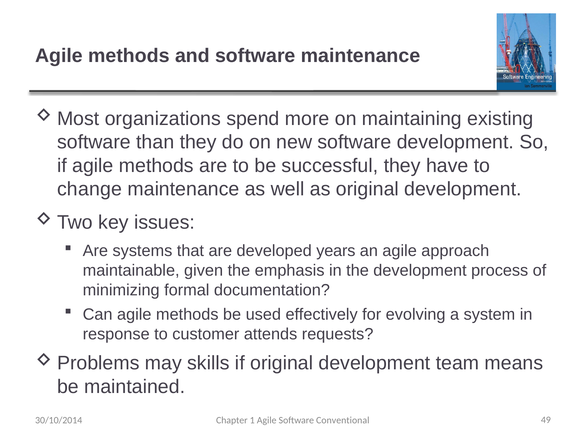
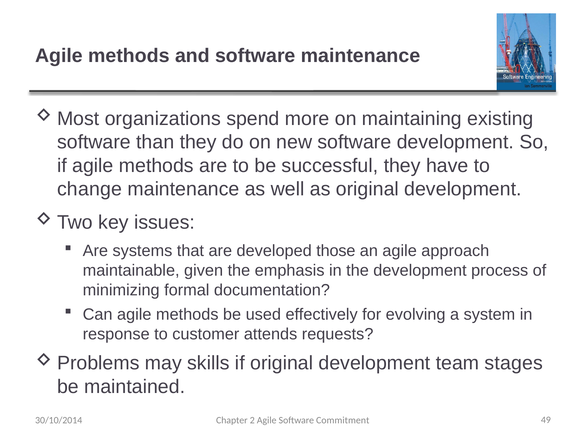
years: years -> those (336, 251)
means: means -> stages (514, 363)
1: 1 -> 2 (252, 420)
Conventional: Conventional -> Commitment (343, 420)
